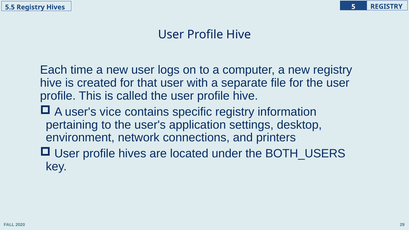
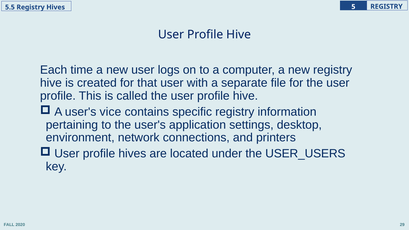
BOTH_USERS: BOTH_USERS -> USER_USERS (305, 154)
